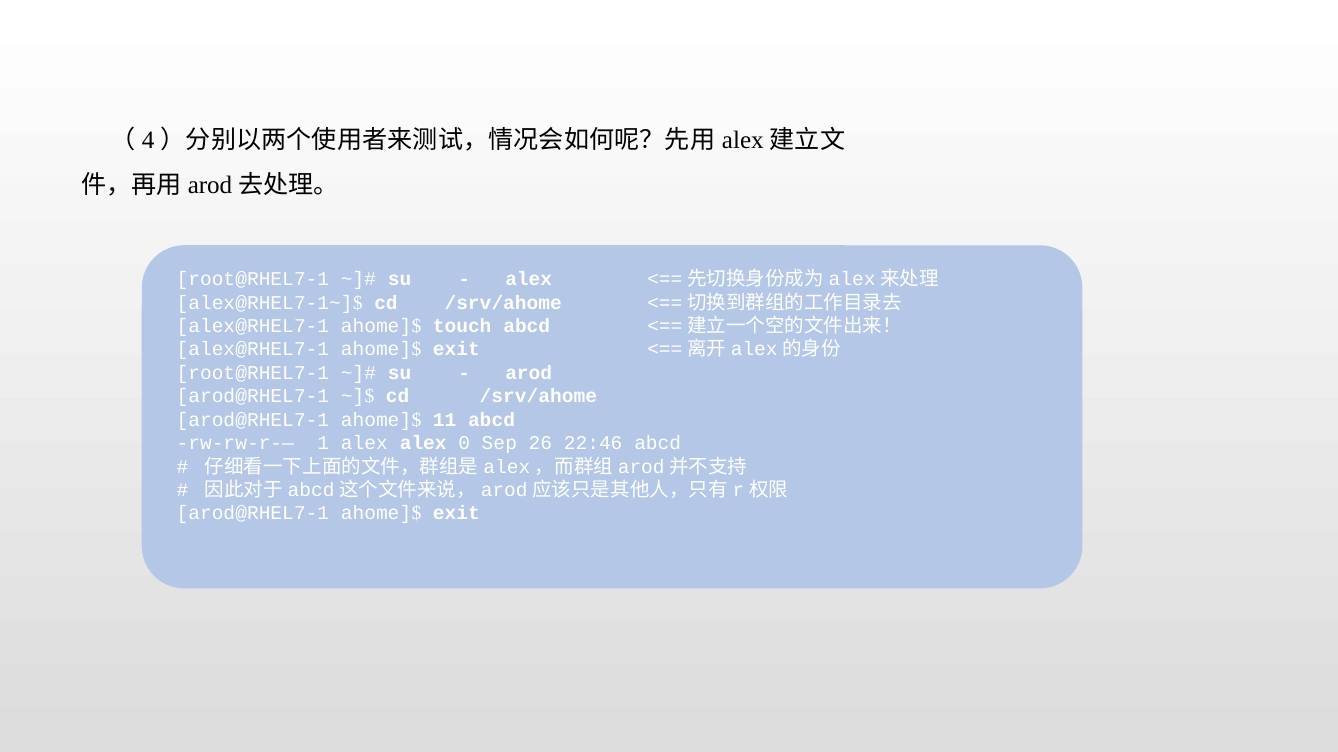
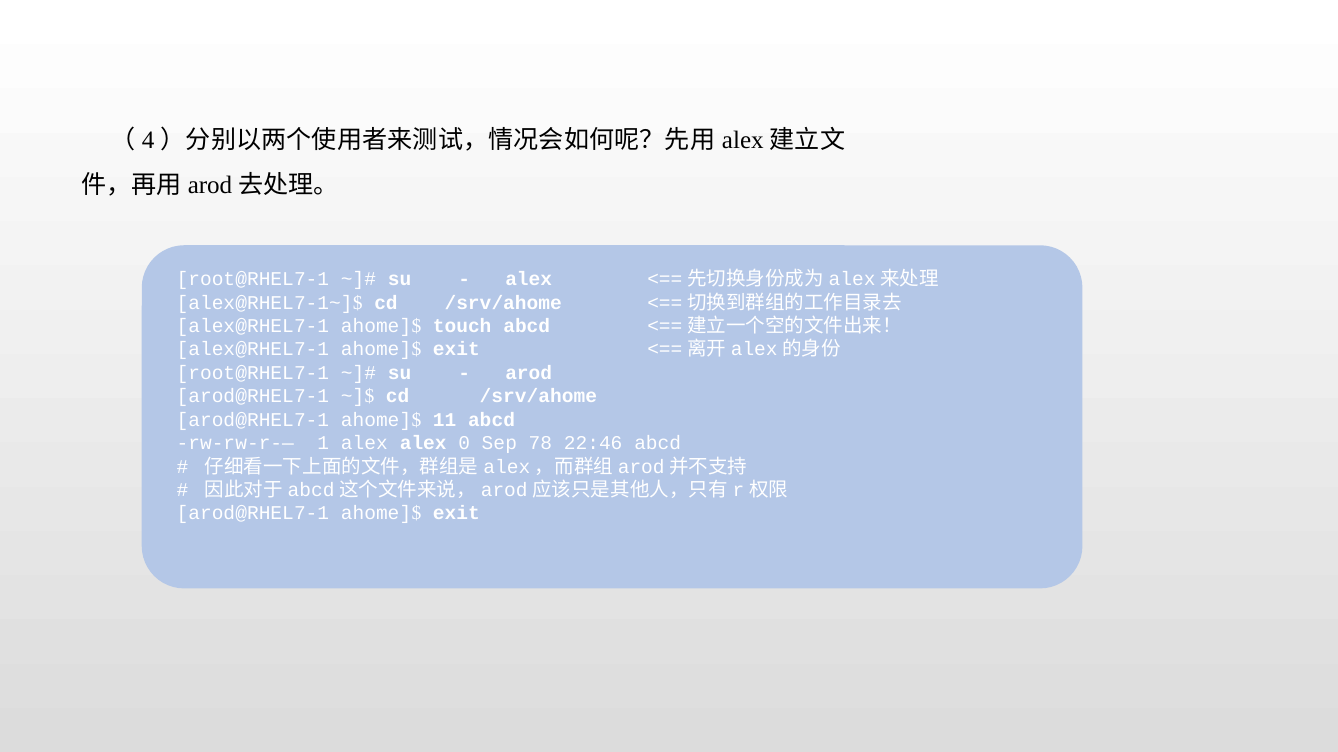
26: 26 -> 78 (540, 444)
